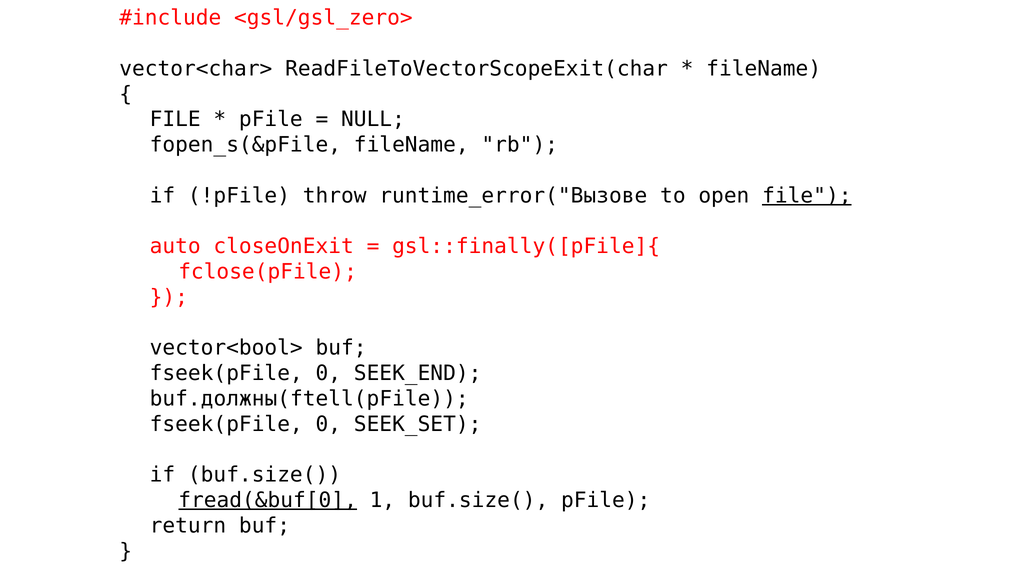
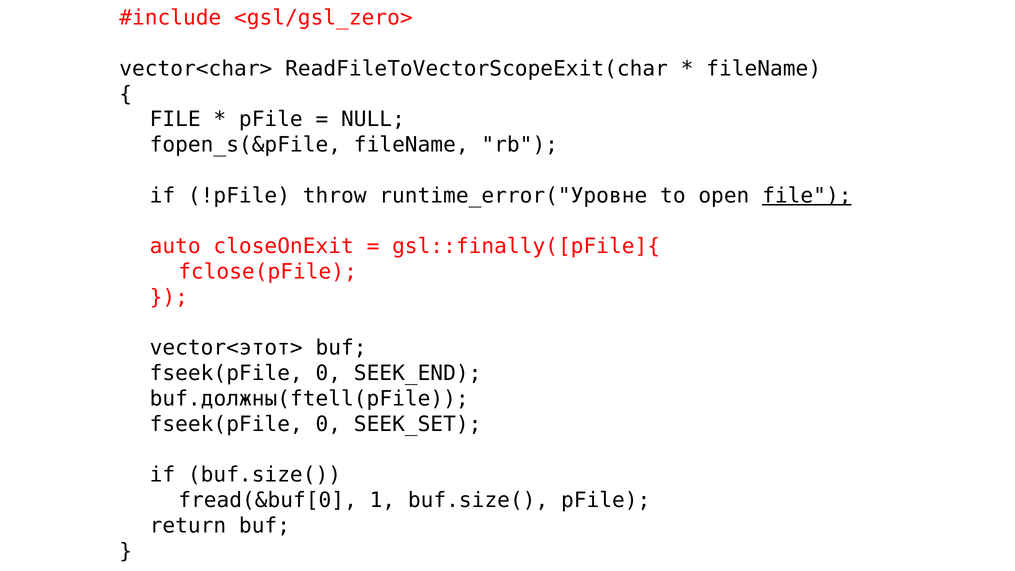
runtime_error("Вызове: runtime_error("Вызове -> runtime_error("Уровне (513, 196)
vector<bool>: vector<bool> -> vector<этот> (226, 348)
fread(&buf[0 underline: present -> none (268, 500)
